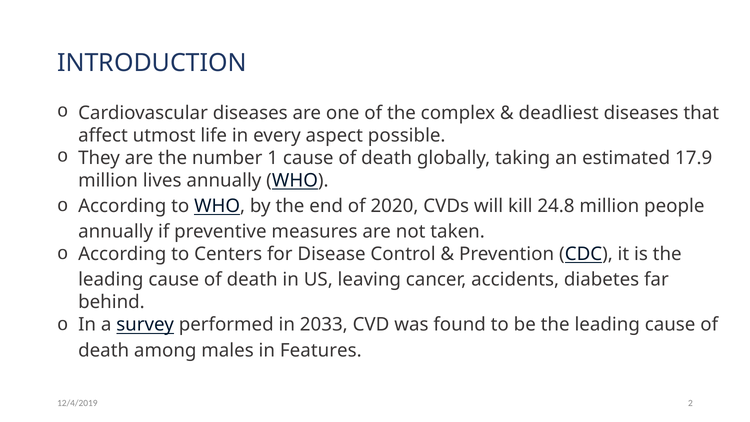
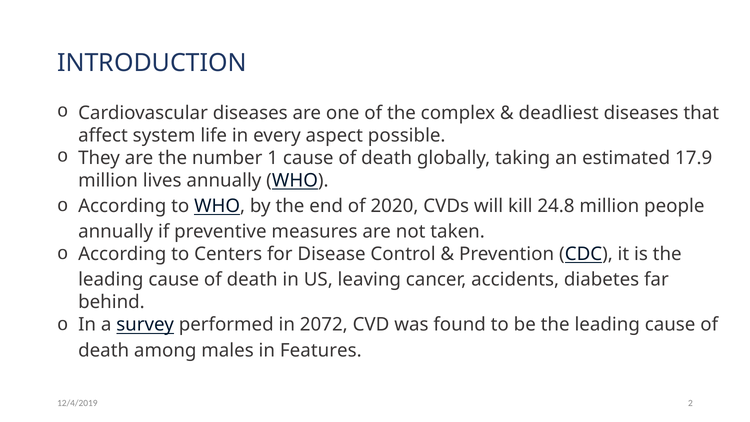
utmost: utmost -> system (164, 135)
2033: 2033 -> 2072 (324, 325)
